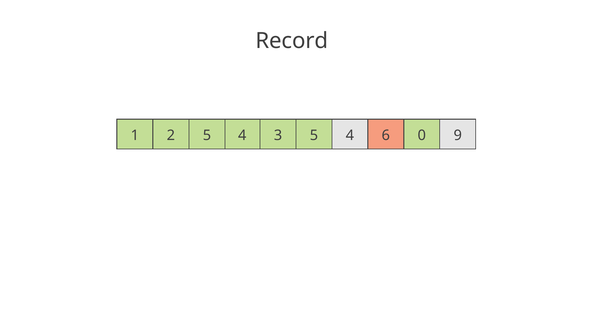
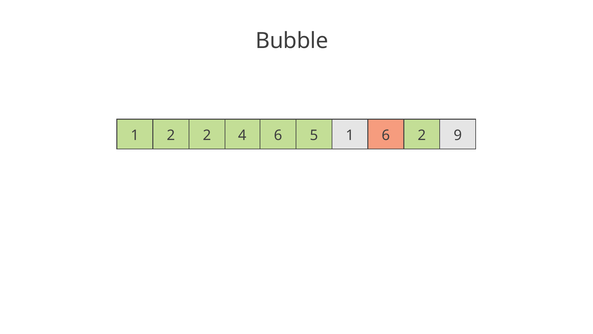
Record: Record -> Bubble (292, 41)
2 5: 5 -> 2 (207, 135)
4 3: 3 -> 6 (278, 135)
4: 4 -> 1 (350, 135)
6 0: 0 -> 2 (422, 135)
